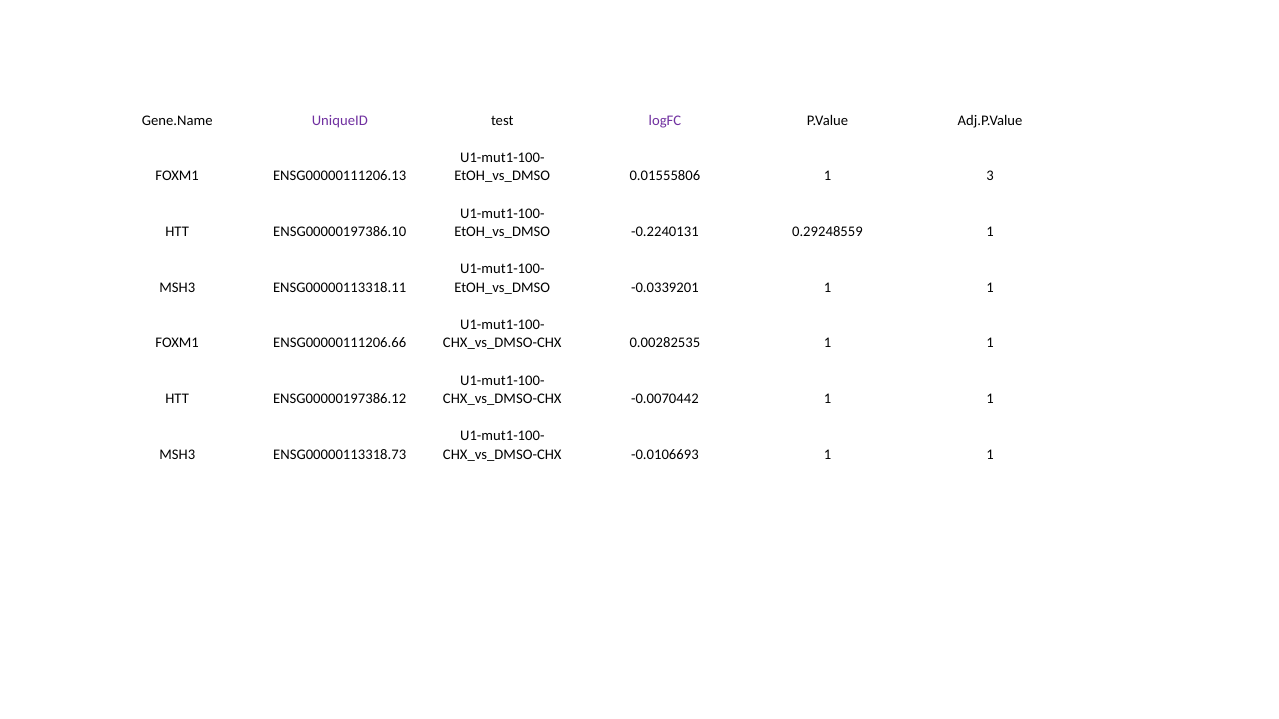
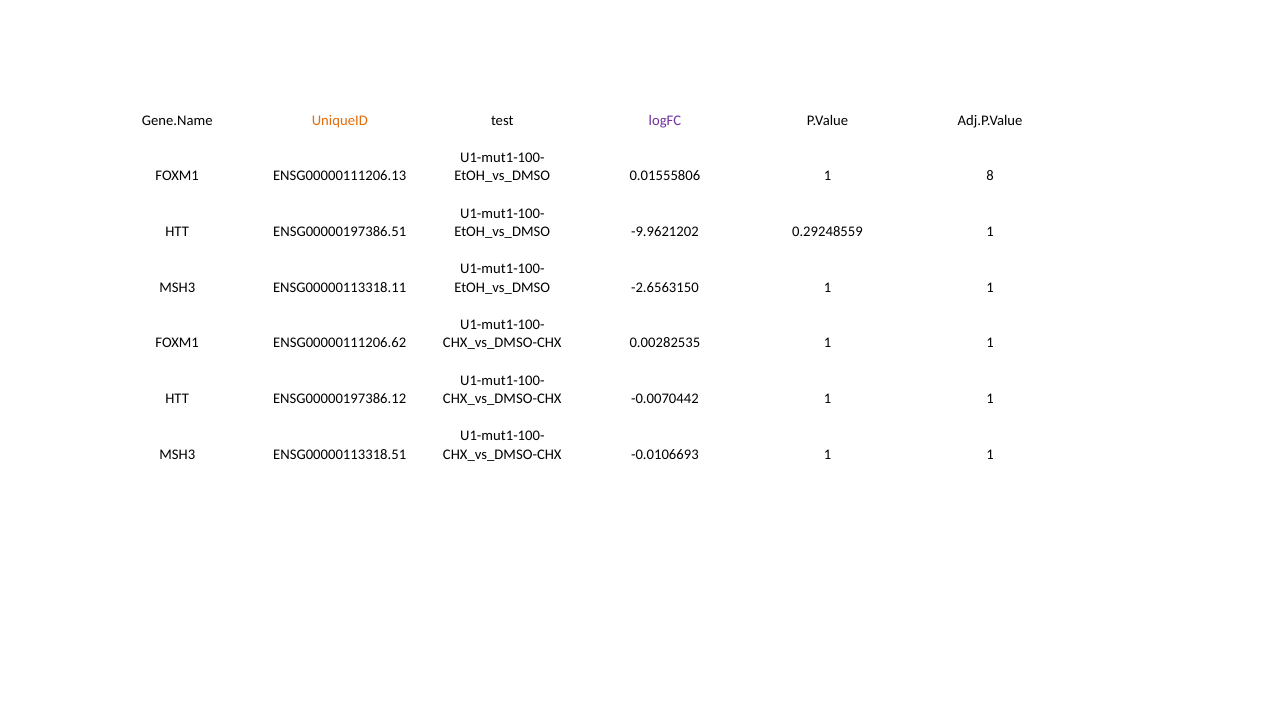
UniqueID colour: purple -> orange (340, 120)
3: 3 -> 8 (990, 176)
ENSG00000197386.10: ENSG00000197386.10 -> ENSG00000197386.51 (340, 232)
-0.2240131: -0.2240131 -> -9.9621202 (665, 232)
-0.0339201: -0.0339201 -> -2.6563150 (665, 287)
ENSG00000111206.66: ENSG00000111206.66 -> ENSG00000111206.62 (340, 343)
ENSG00000113318.73: ENSG00000113318.73 -> ENSG00000113318.51 (340, 455)
